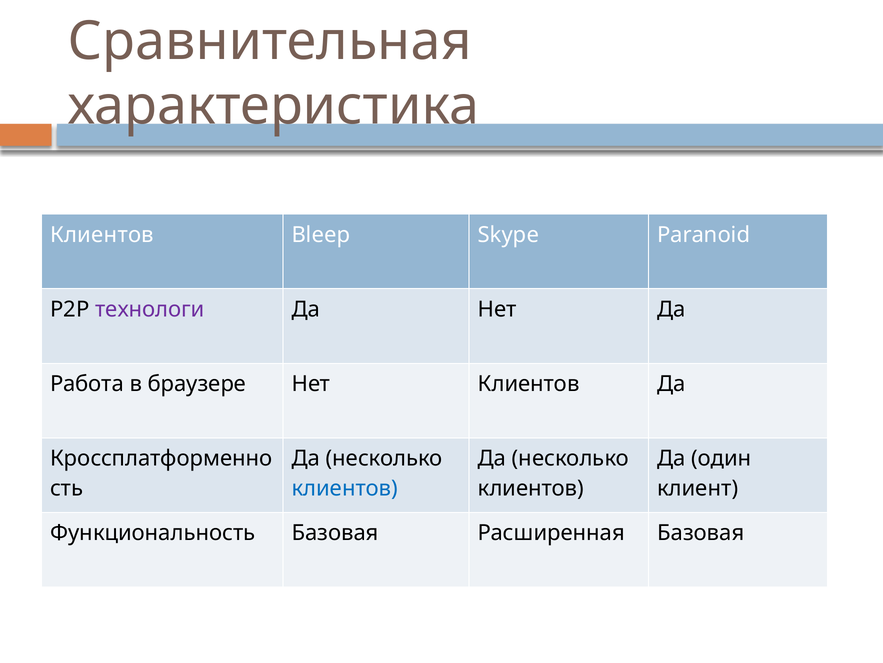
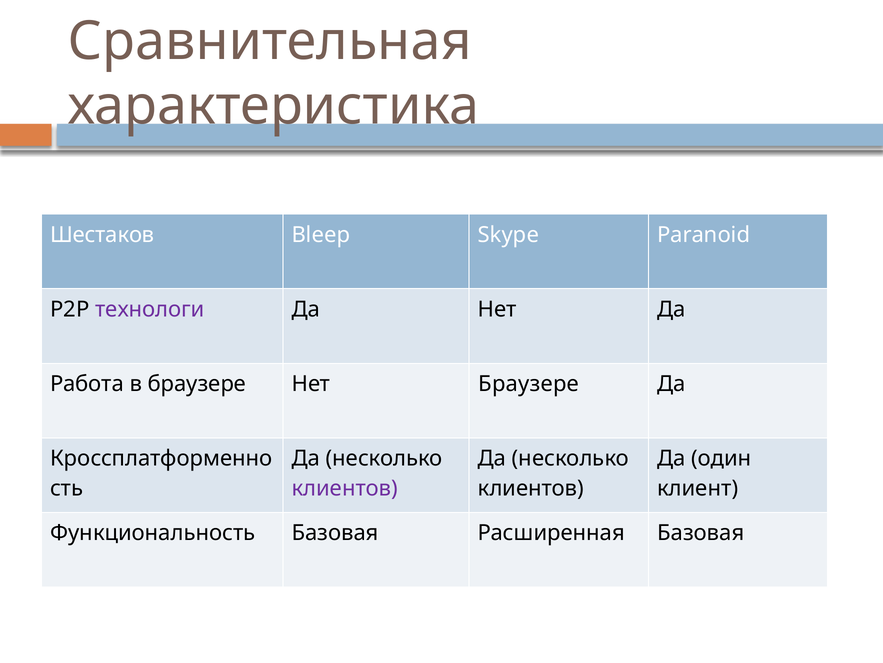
Клиентов: Клиентов -> Шестаков (102, 235)
Нет Клиентов: Клиентов -> Браузере (529, 384)
клиентов colour: blue -> purple (345, 488)
